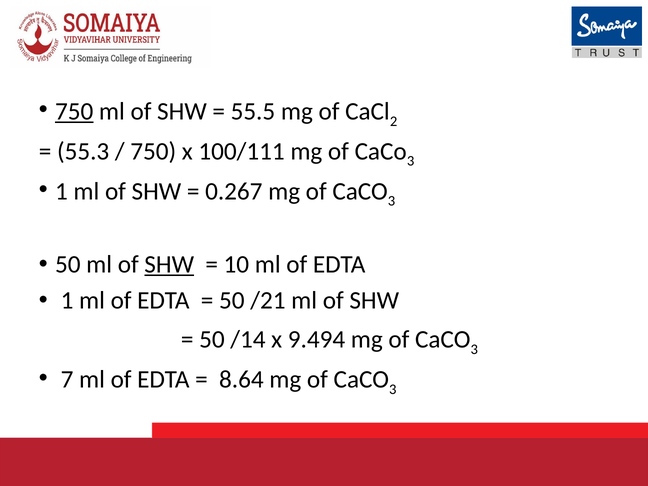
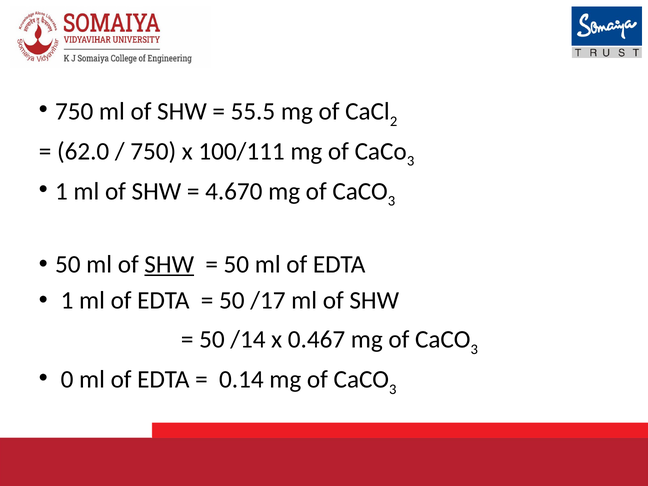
750 underline: present -> none (74, 111)
55.3: 55.3 -> 62.0 (83, 151)
0.267: 0.267 -> 4.670 (234, 191)
10: 10 -> 50 (236, 264)
/21: /21 -> /17 (268, 300)
9.494: 9.494 -> 0.467 (317, 340)
7: 7 -> 0 (67, 380)
8.64: 8.64 -> 0.14 (241, 380)
